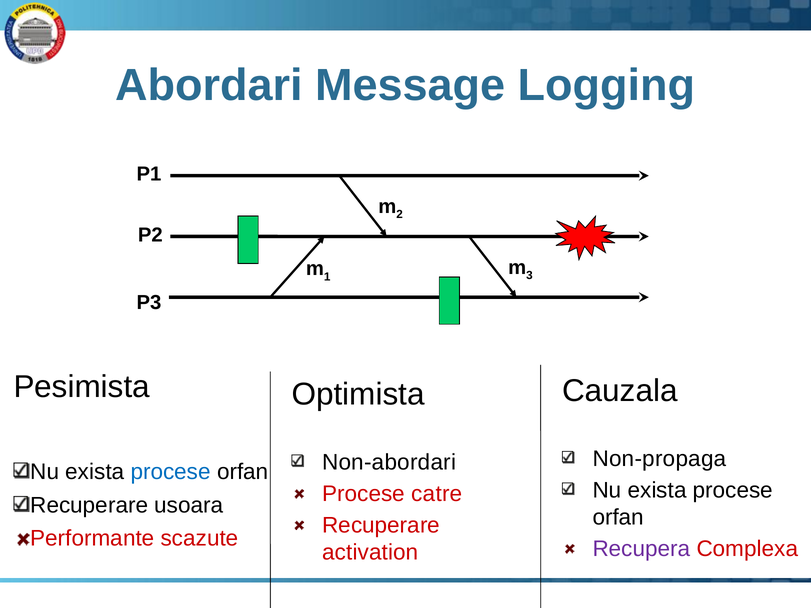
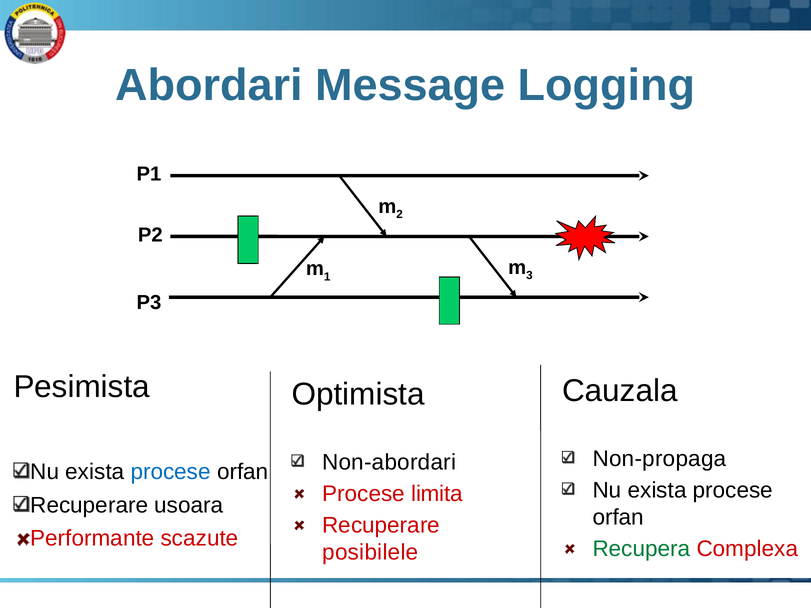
catre: catre -> limita (437, 494)
Recupera colour: purple -> green (641, 549)
activation: activation -> posibilele (370, 553)
